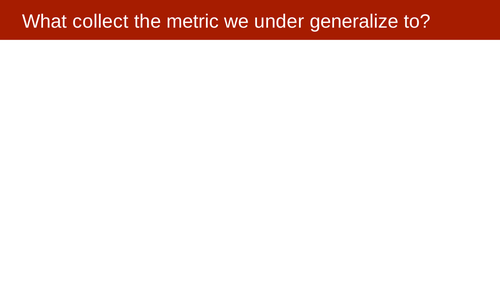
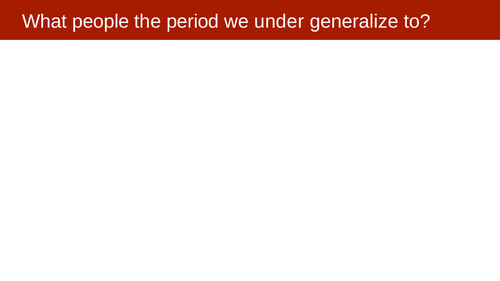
collect: collect -> people (101, 21)
metric: metric -> period (193, 21)
